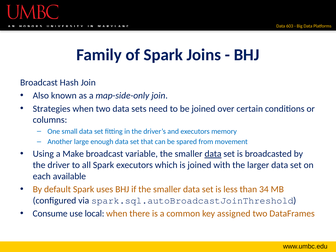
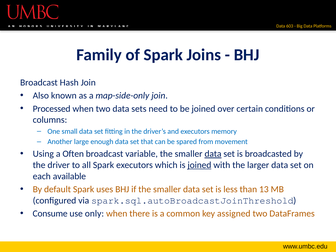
Strategies: Strategies -> Processed (52, 109)
Make: Make -> Often (73, 154)
joined underline: none -> present (199, 165)
34: 34 -> 13 (264, 189)
local: local -> only (94, 214)
